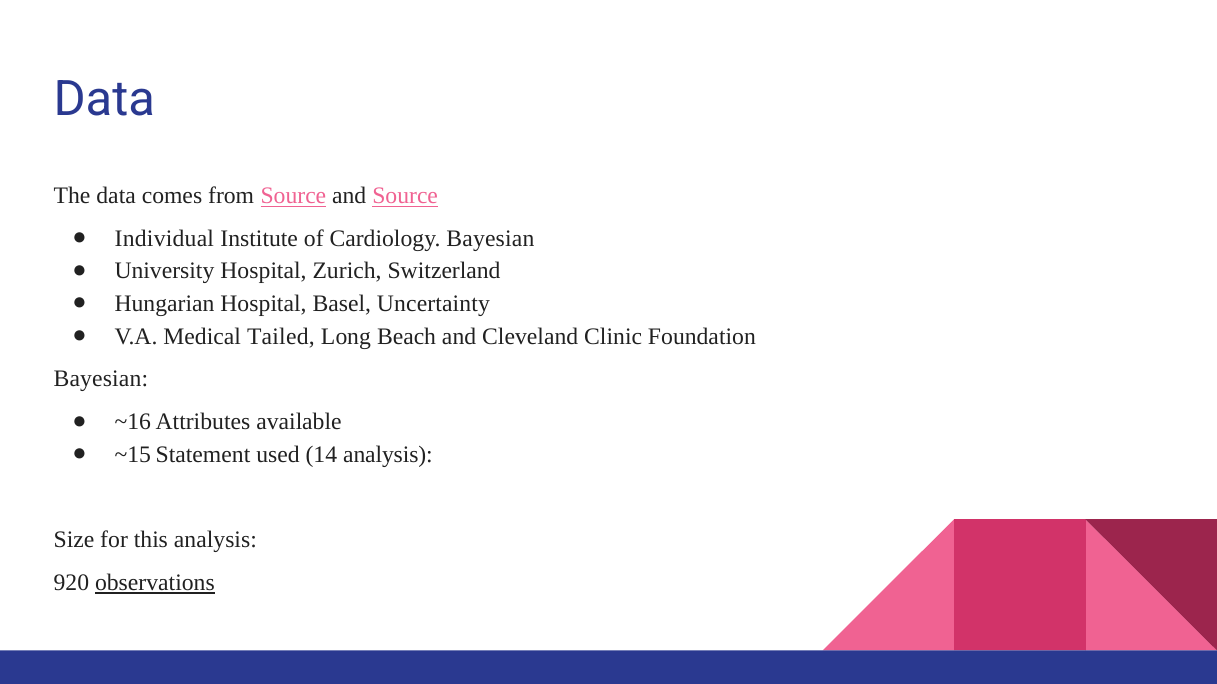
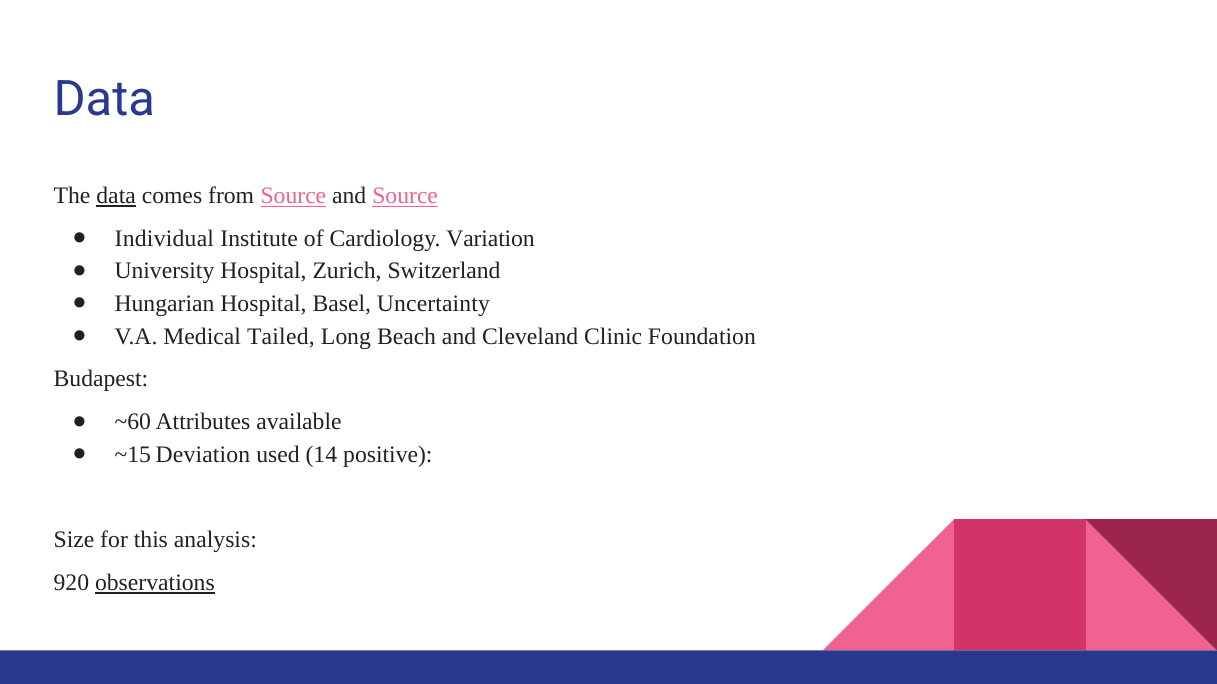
data underline: none -> present (116, 196)
Cardiology Bayesian: Bayesian -> Variation (491, 239)
Bayesian: Bayesian -> Budapest (101, 379)
~16: ~16 -> ~60 (133, 422)
Statement: Statement -> Deviation (203, 455)
14 analysis: analysis -> positive (388, 455)
